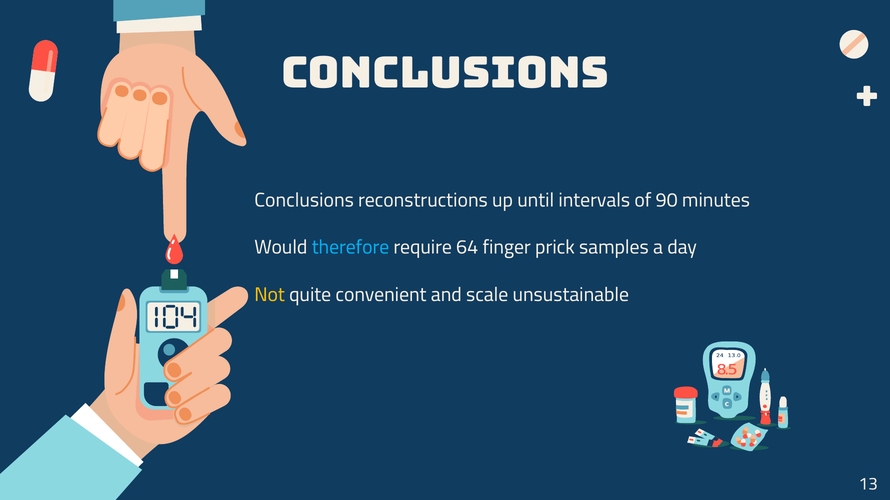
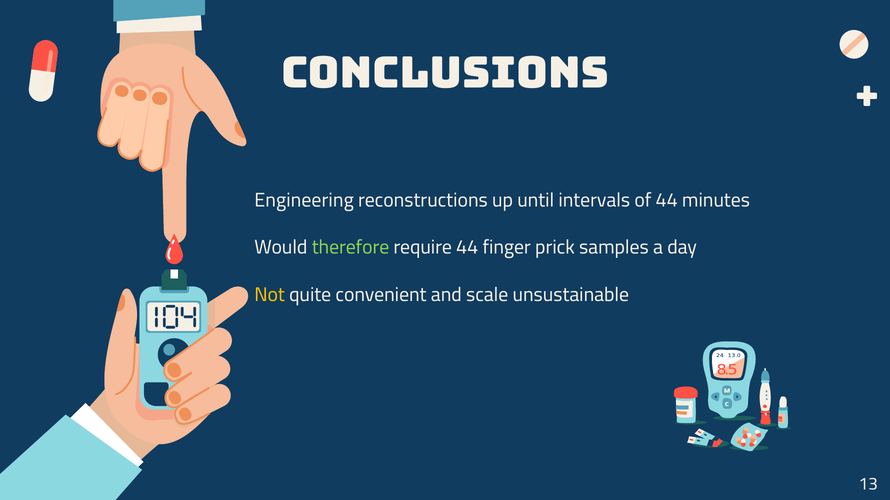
Conclusions: Conclusions -> Engineering (304, 200)
of 90: 90 -> 44 (667, 200)
therefore colour: light blue -> light green (351, 248)
require 64: 64 -> 44 (467, 248)
